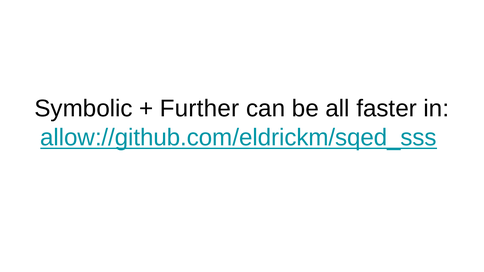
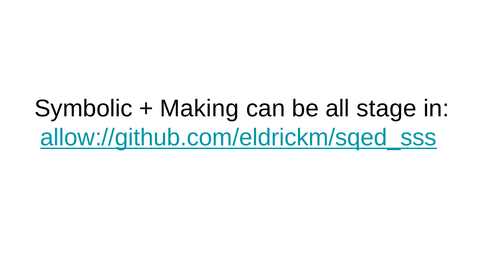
Further: Further -> Making (199, 109)
faster: faster -> stage (386, 109)
